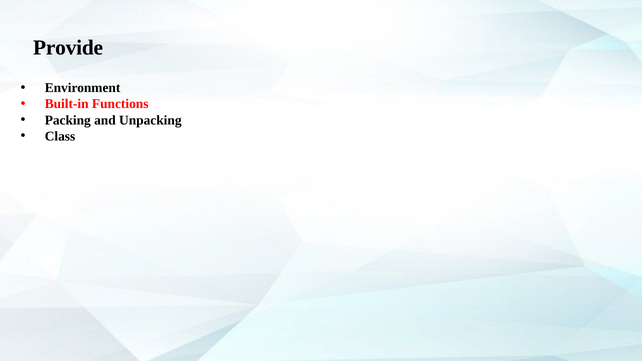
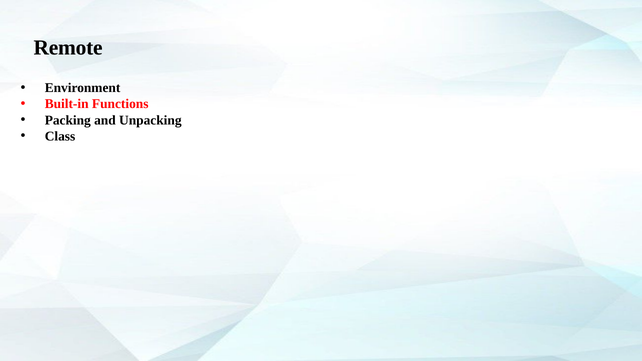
Provide: Provide -> Remote (68, 48)
